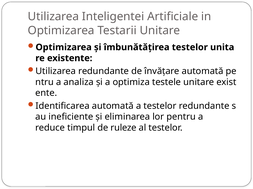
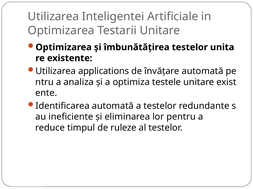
Utilizarea redundante: redundante -> applications (104, 71)
